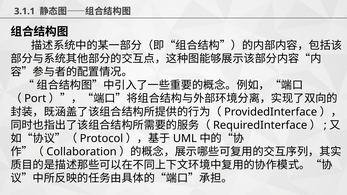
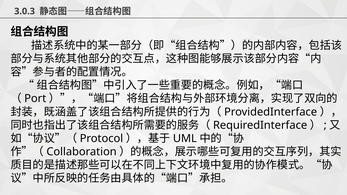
3.1.1: 3.1.1 -> 3.0.3 (25, 11)
